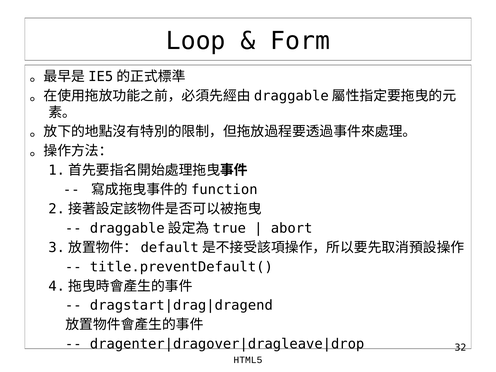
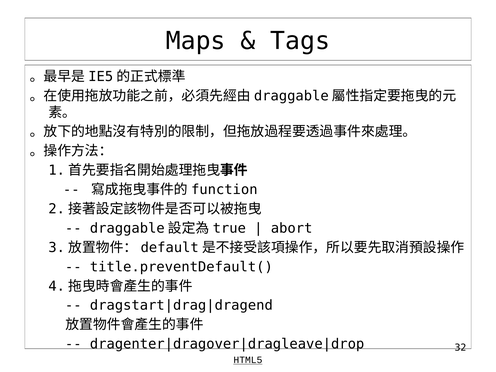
Loop: Loop -> Maps (196, 41)
Form: Form -> Tags (300, 41)
HTML5 underline: none -> present (248, 360)
